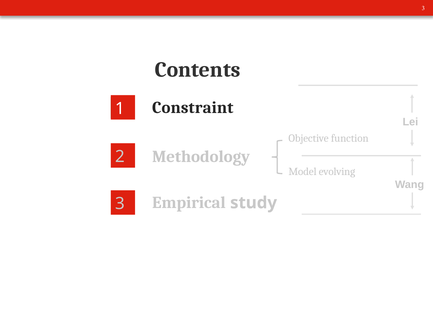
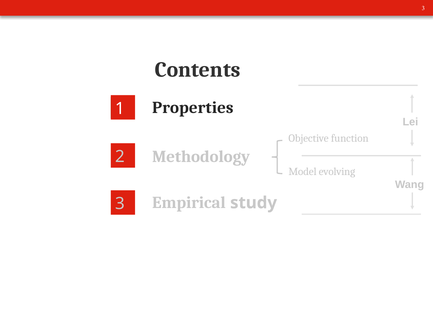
Constraint: Constraint -> Properties (193, 108)
